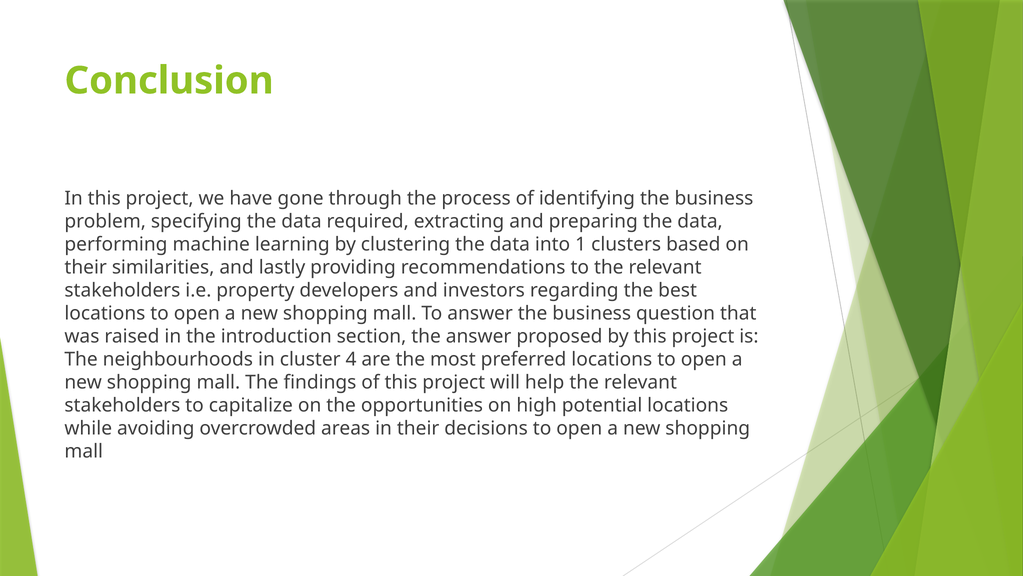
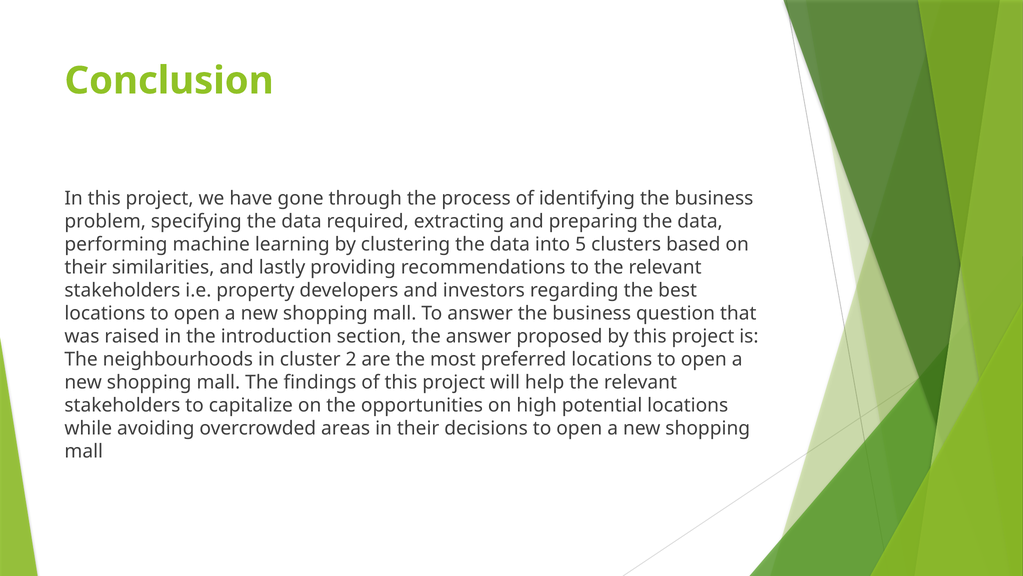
1: 1 -> 5 (581, 244)
4: 4 -> 2 (351, 359)
